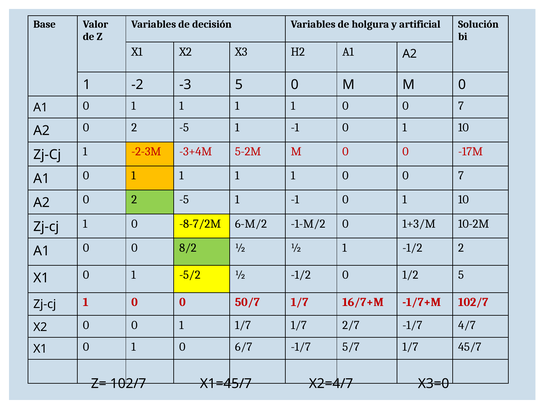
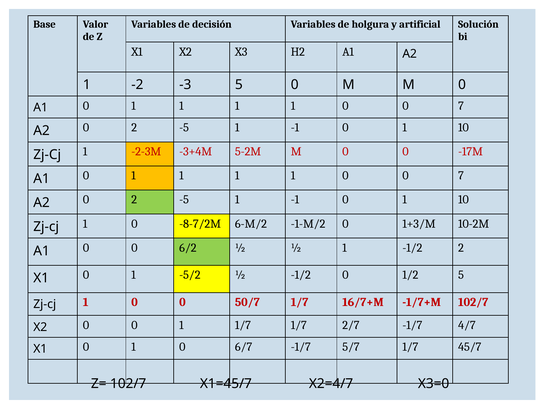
8/2: 8/2 -> 6/2 (188, 248)
